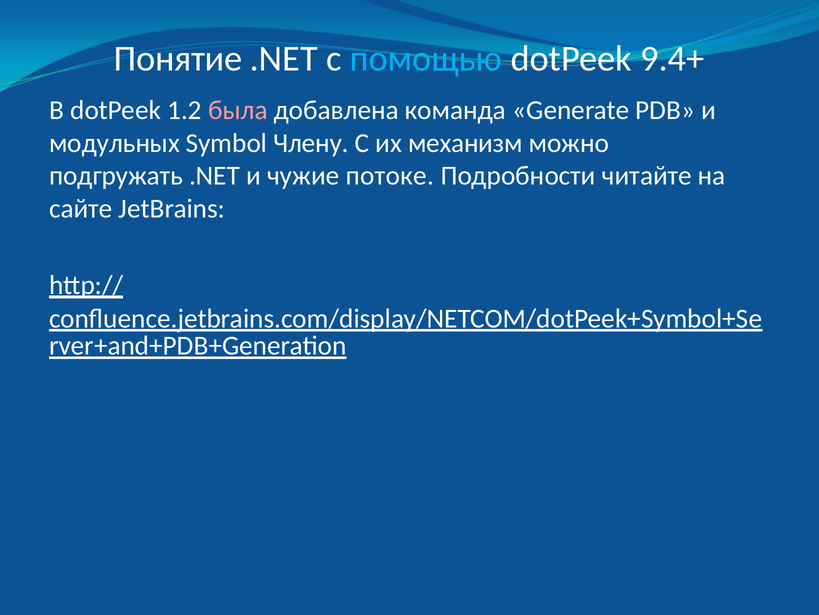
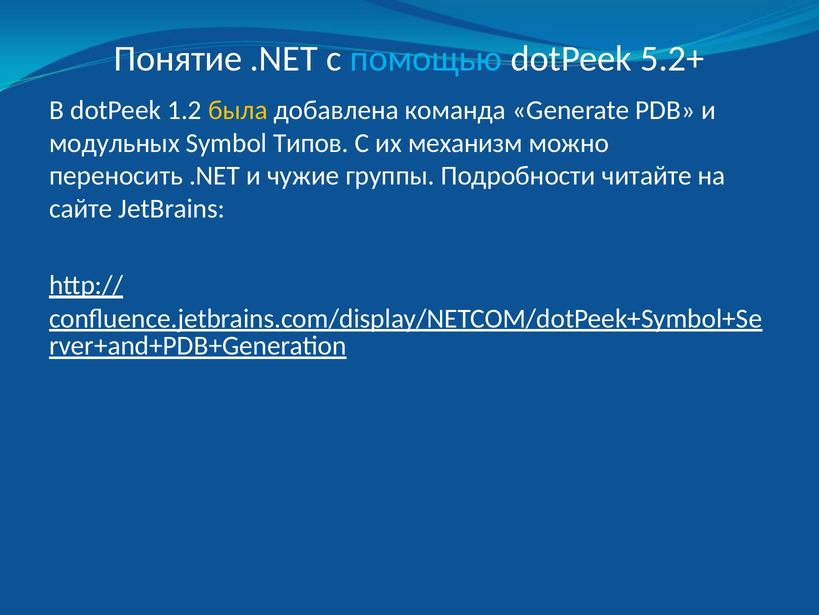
9.4+: 9.4+ -> 5.2+ (672, 59)
была colour: pink -> yellow (238, 110)
Члену: Члену -> Типов (311, 143)
подгружать: подгружать -> переносить (116, 176)
потоке: потоке -> группы (390, 176)
